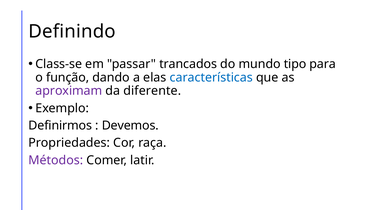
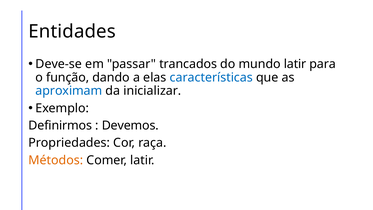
Definindo: Definindo -> Entidades (72, 31)
Class-se: Class-se -> Deve-se (59, 64)
mundo tipo: tipo -> latir (295, 64)
aproximam colour: purple -> blue (69, 91)
diferente: diferente -> inicializar (152, 91)
Métodos colour: purple -> orange (56, 160)
